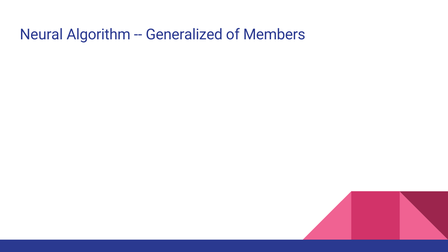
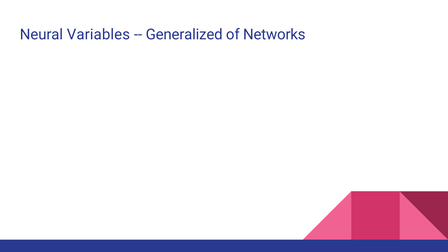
Algorithm: Algorithm -> Variables (98, 35)
Members: Members -> Networks (274, 35)
